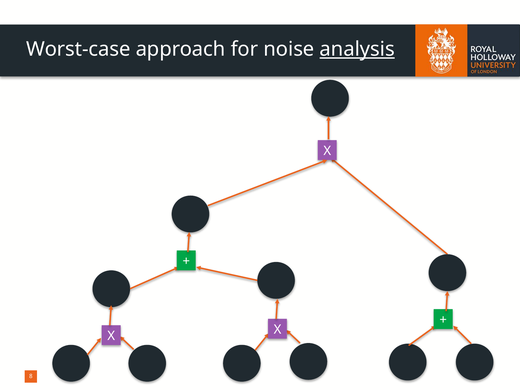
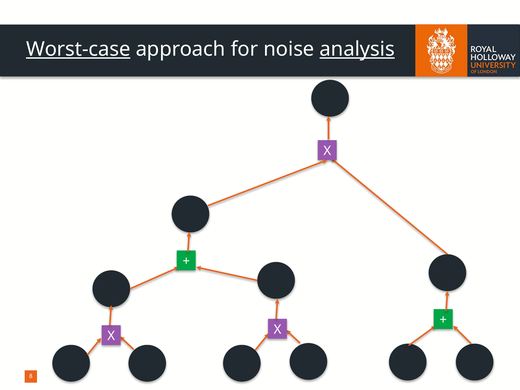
Worst-case underline: none -> present (78, 49)
